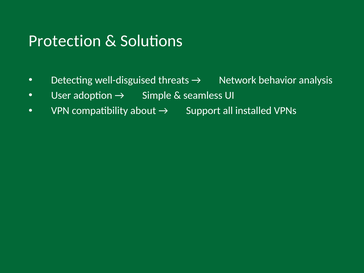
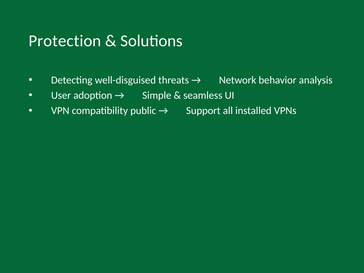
about: about -> public (143, 111)
